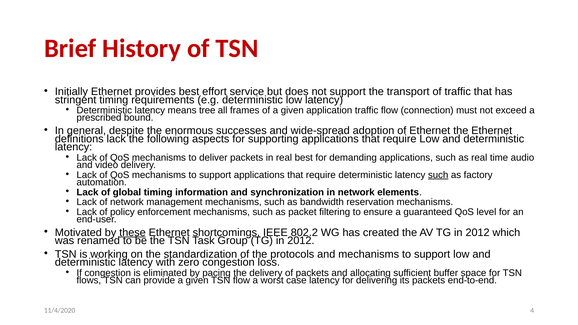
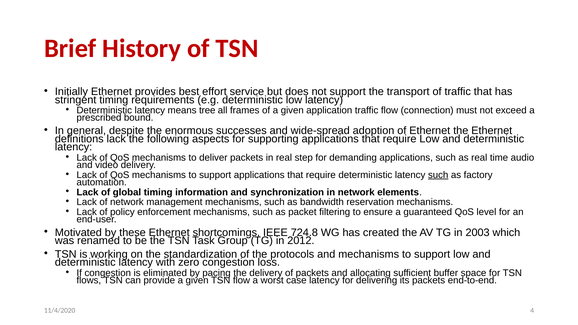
real best: best -> step (304, 158)
these underline: present -> none (133, 233)
802.2: 802.2 -> 724.8 (304, 233)
AV TG in 2012: 2012 -> 2003 (478, 233)
